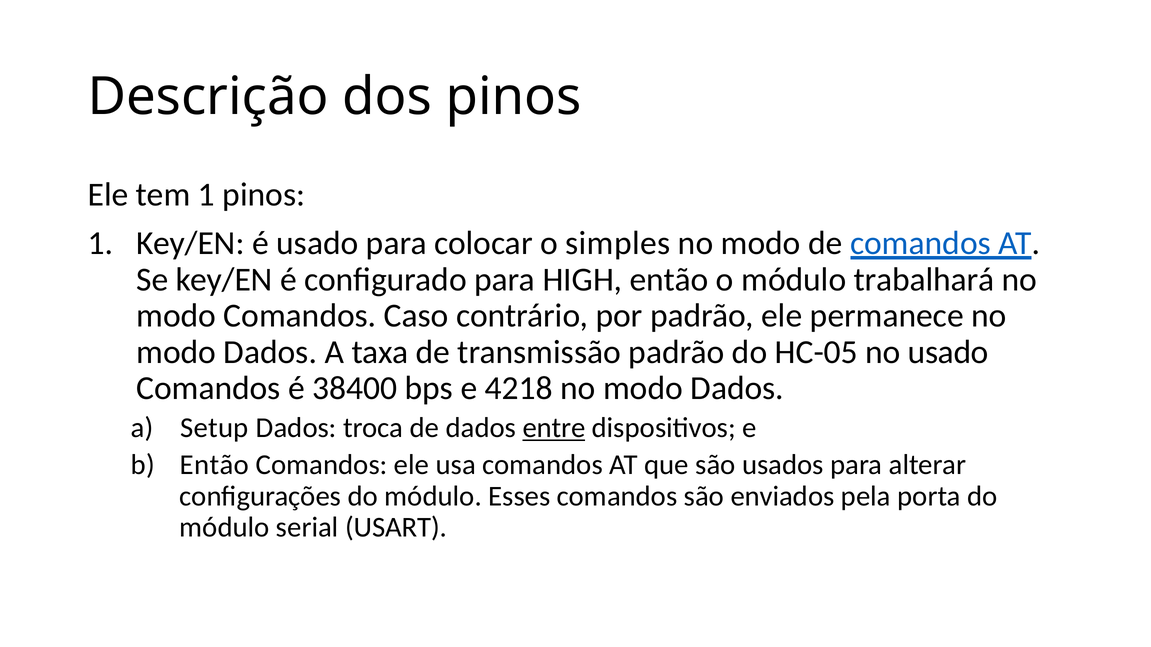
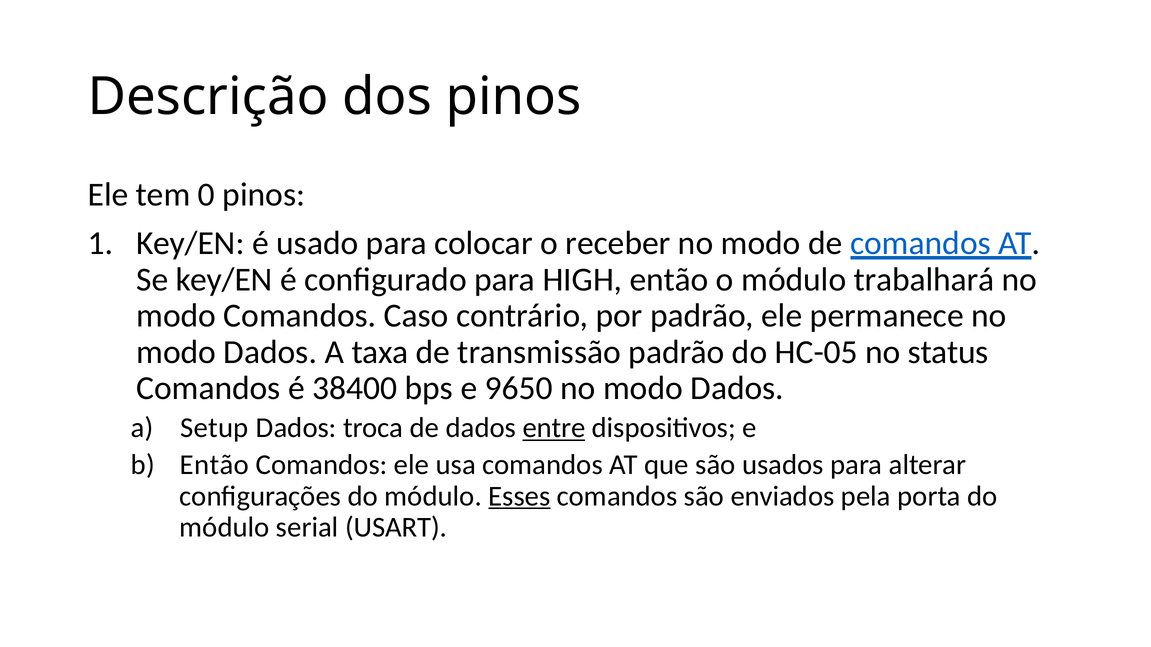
tem 1: 1 -> 0 (206, 195)
simples: simples -> receber (618, 243)
no usado: usado -> status (948, 352)
4218: 4218 -> 9650 (519, 389)
Esses underline: none -> present (519, 496)
